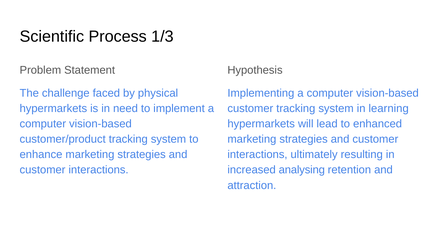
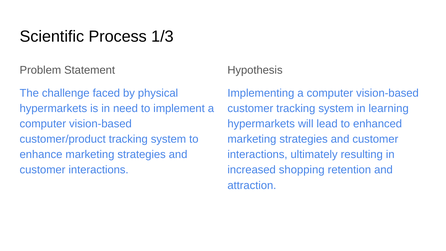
analysing: analysing -> shopping (302, 170)
